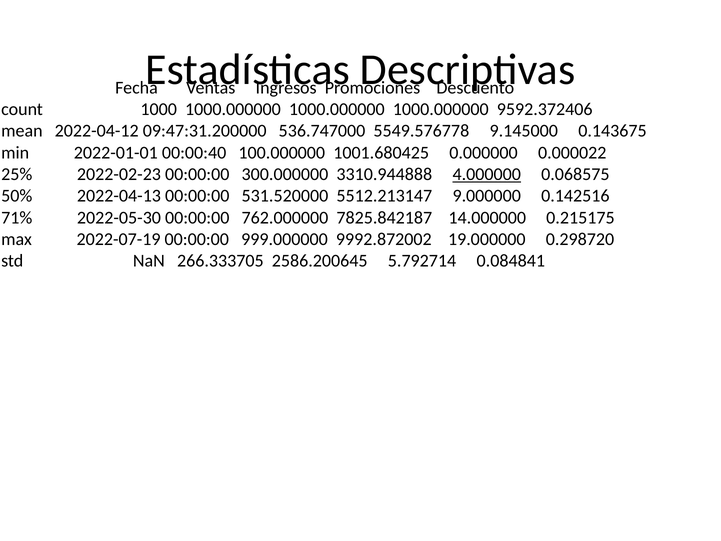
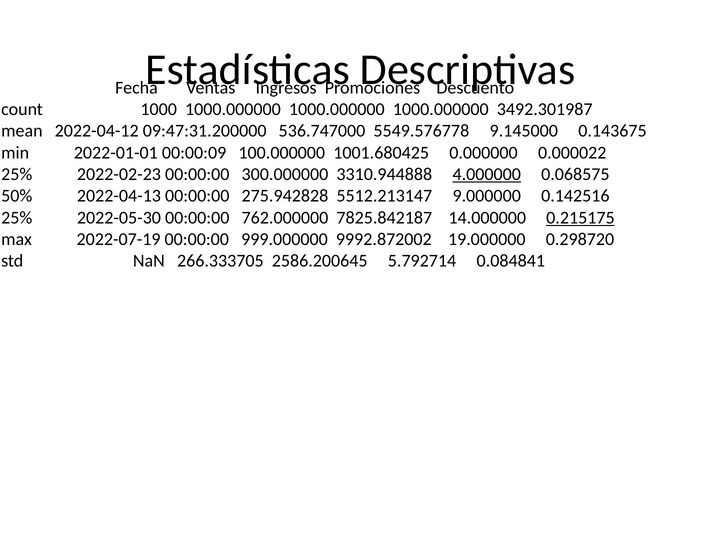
9592.372406: 9592.372406 -> 3492.301987 (545, 109)
00:00:40: 00:00:40 -> 00:00:09 (194, 153)
531.520000: 531.520000 -> 275.942828 (285, 196)
71%: 71% -> 25% (17, 217)
0.215175 underline: none -> present (580, 217)
